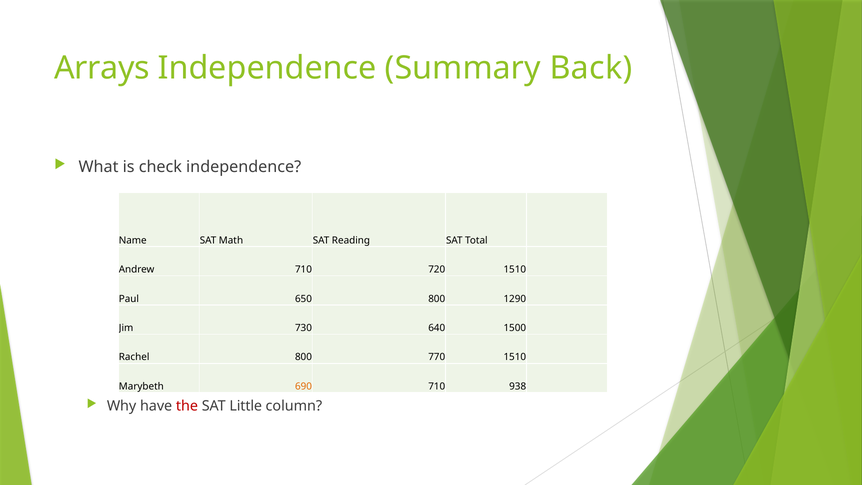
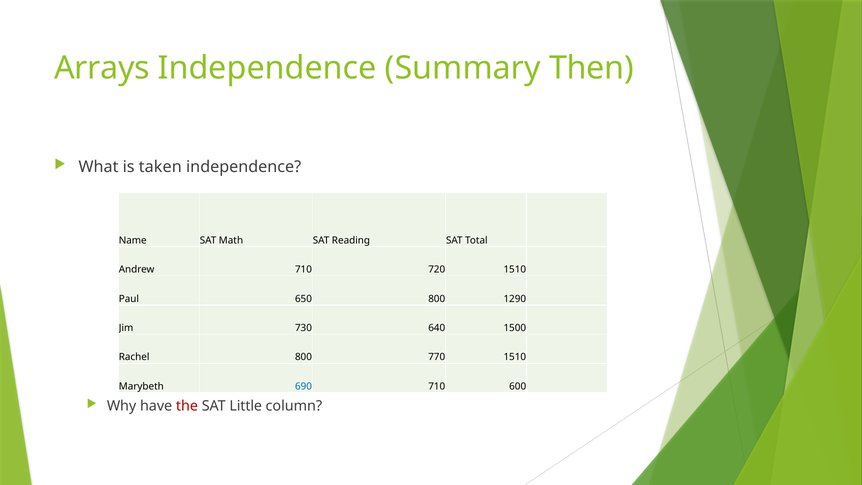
Back: Back -> Then (591, 68)
check: check -> taken (160, 167)
690 colour: orange -> blue (303, 386)
938: 938 -> 600 (518, 386)
